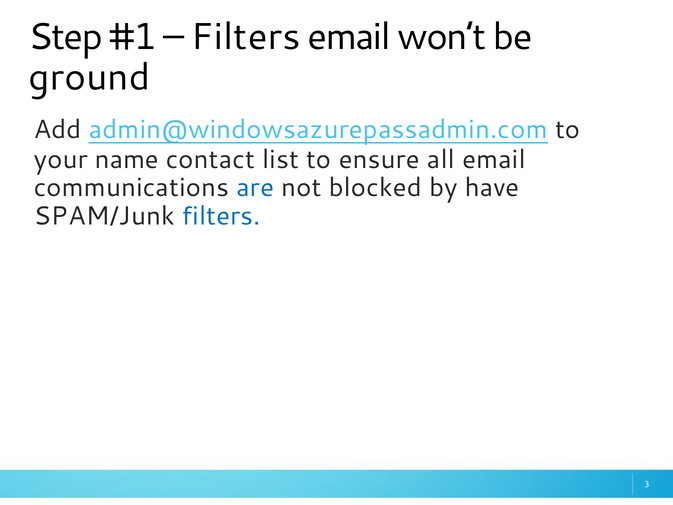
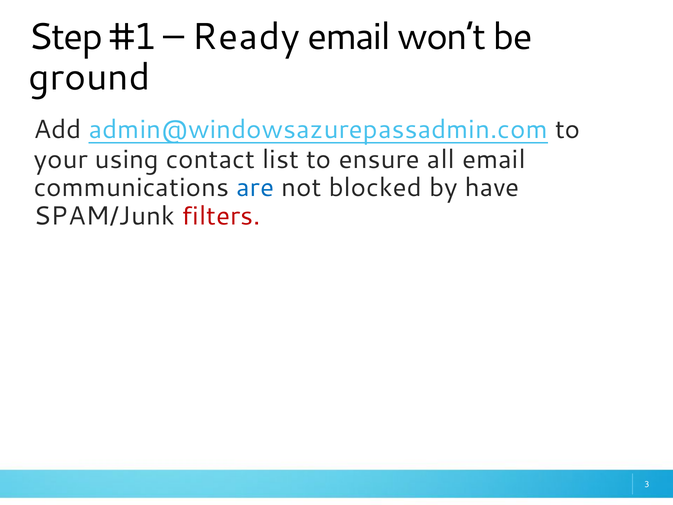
Filters: Filters -> Ready (246, 37)
name: name -> using (127, 159)
filters colour: blue -> red (221, 216)
